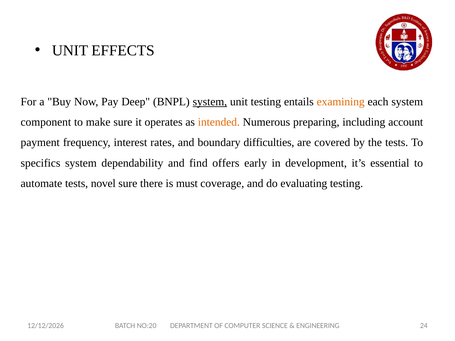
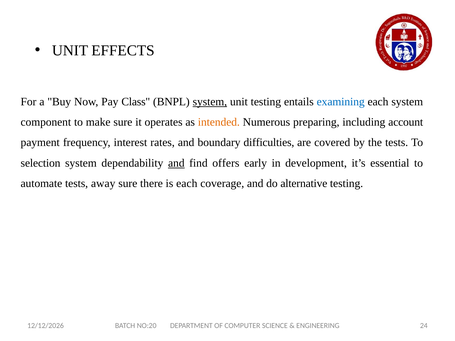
Deep: Deep -> Class (136, 102)
examining colour: orange -> blue (341, 102)
specifics: specifics -> selection (41, 163)
and underline: none -> present (176, 163)
novel: novel -> away (103, 184)
is must: must -> each (187, 184)
evaluating: evaluating -> alternative (304, 184)
